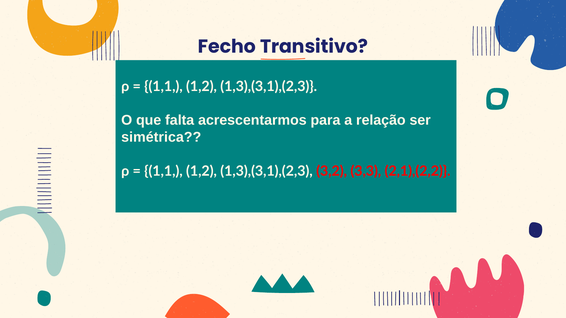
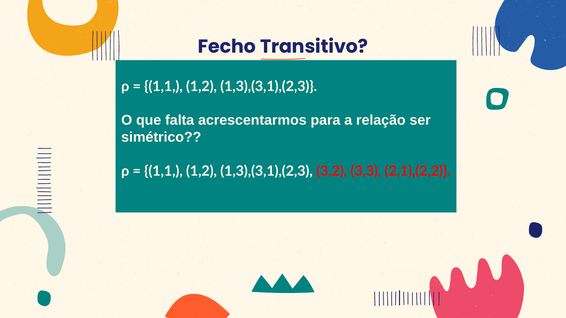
simétrica: simétrica -> simétrico (161, 137)
